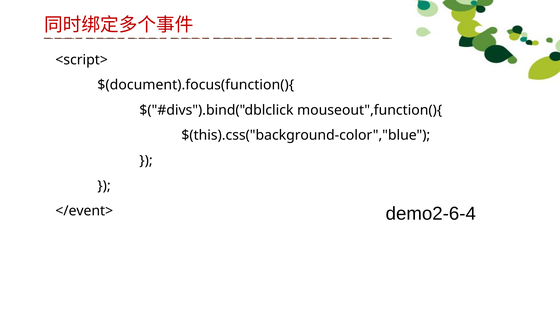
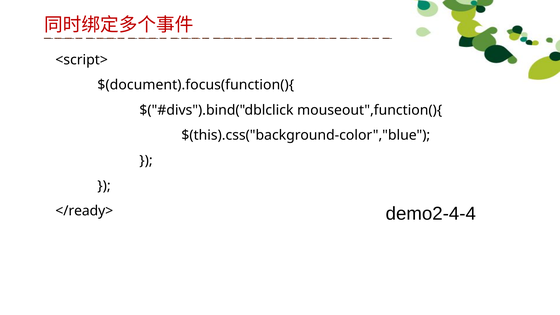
demo2-6-4: demo2-6-4 -> demo2-4-4 (431, 214)
</event>: </event> -> </ready> (84, 211)
